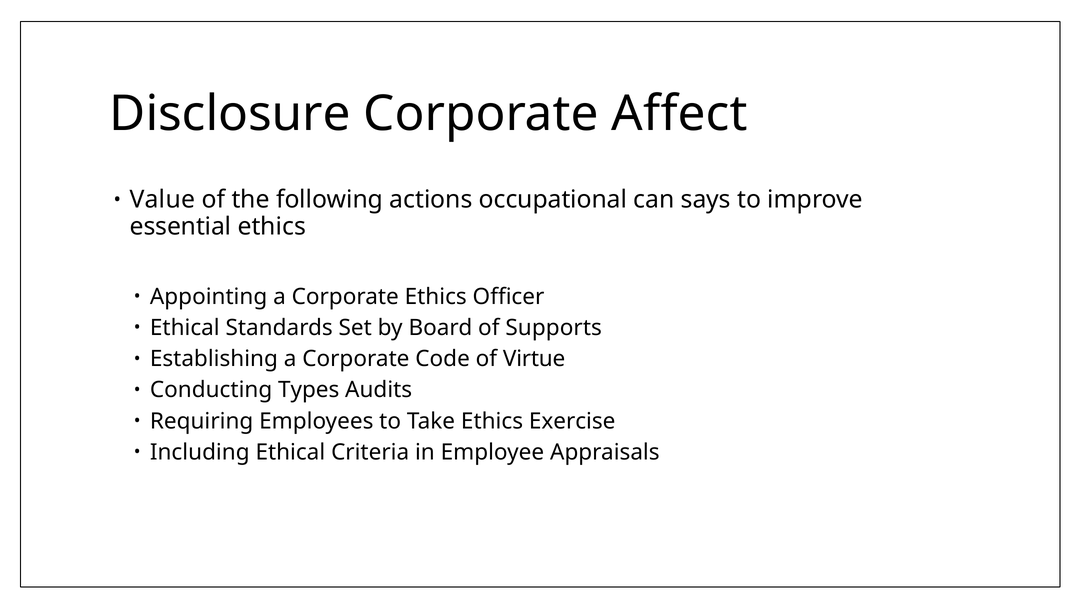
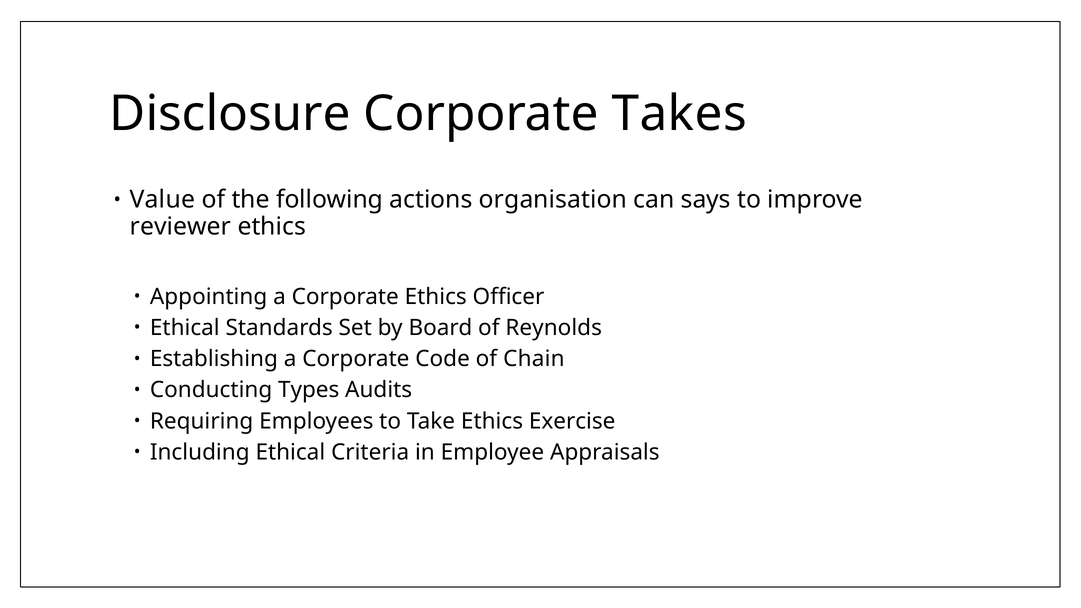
Affect: Affect -> Takes (679, 114)
occupational: occupational -> organisation (553, 200)
essential: essential -> reviewer (180, 226)
Supports: Supports -> Reynolds (554, 328)
Virtue: Virtue -> Chain (534, 359)
